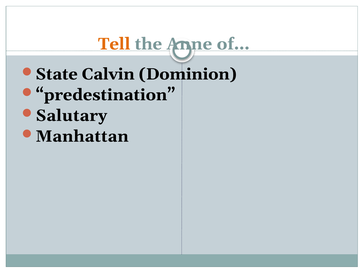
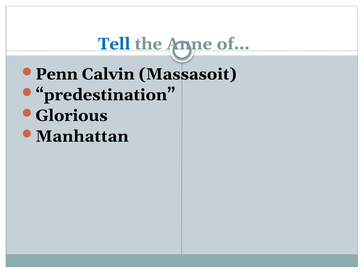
Tell colour: orange -> blue (114, 44)
State: State -> Penn (57, 74)
Dominion: Dominion -> Massasoit (188, 74)
Salutary: Salutary -> Glorious (72, 116)
